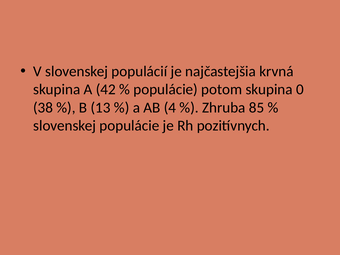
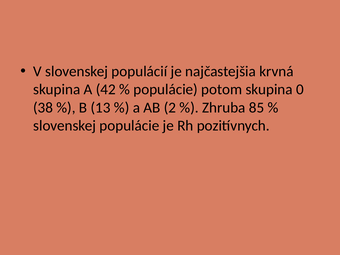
4: 4 -> 2 (170, 108)
